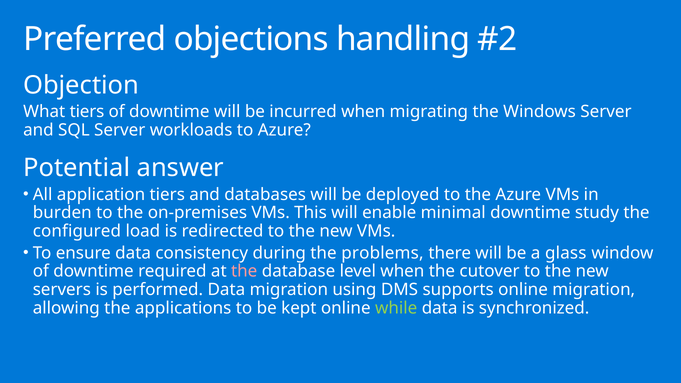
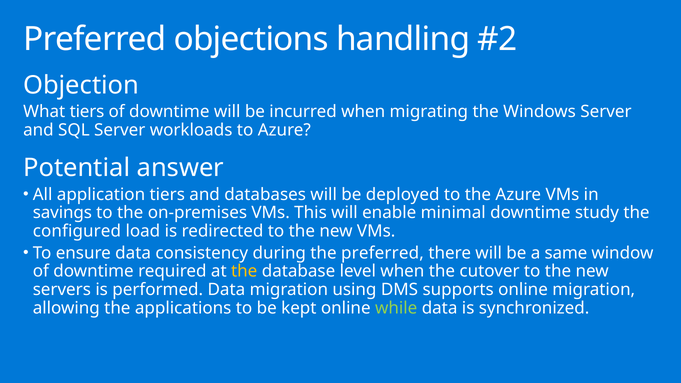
burden: burden -> savings (62, 213)
the problems: problems -> preferred (382, 253)
glass: glass -> same (566, 253)
the colour: pink -> yellow (244, 271)
